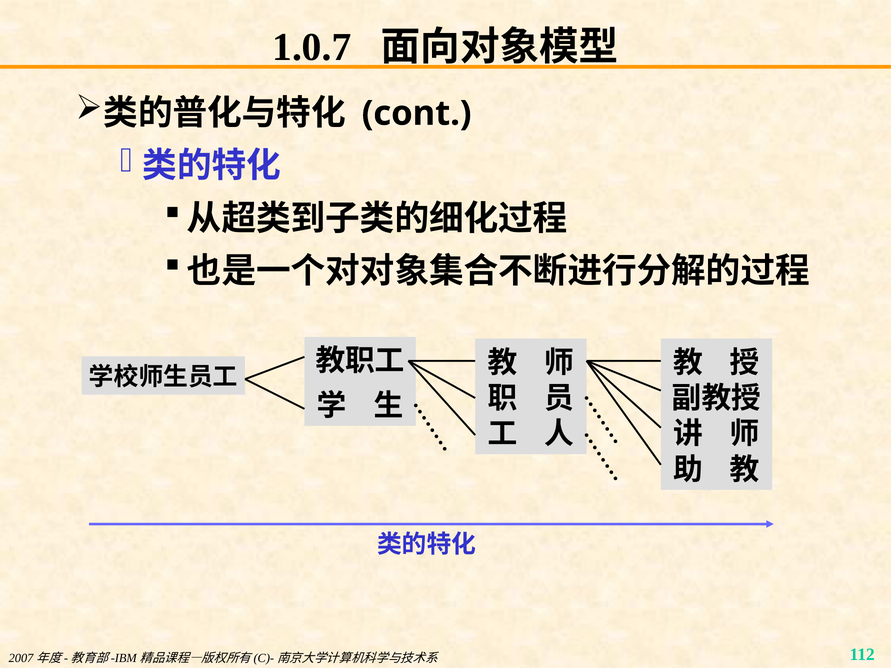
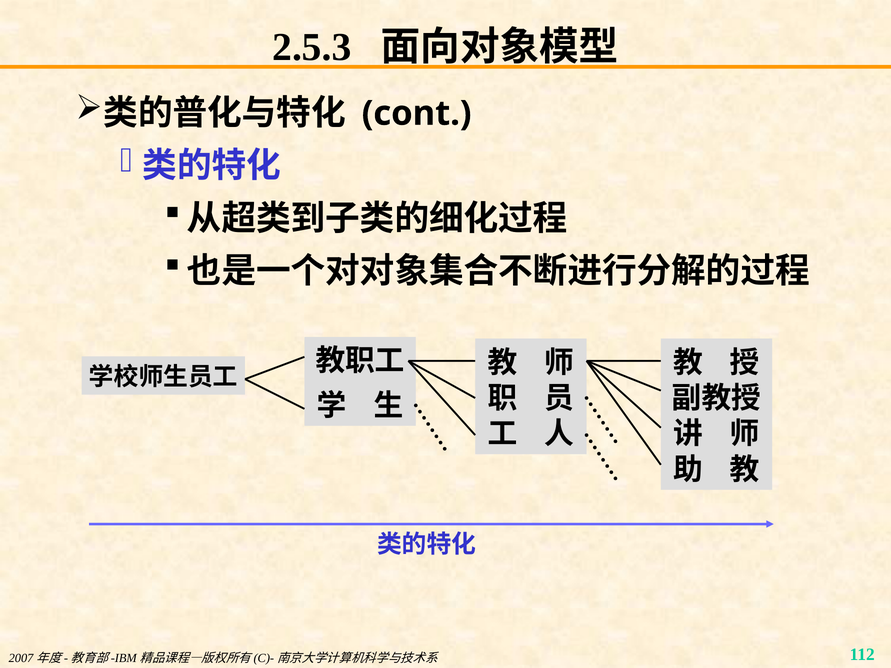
1.0.7: 1.0.7 -> 2.5.3 (312, 47)
